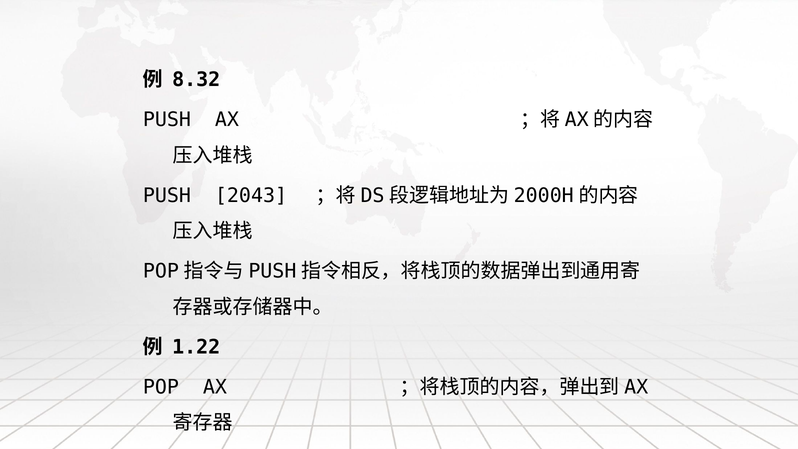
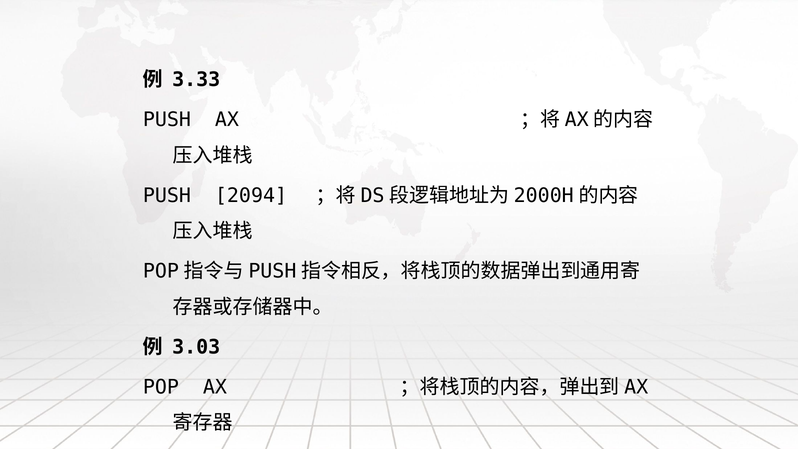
8.32: 8.32 -> 3.33 (196, 80)
2043: 2043 -> 2094 (251, 195)
1.22: 1.22 -> 3.03 (196, 347)
